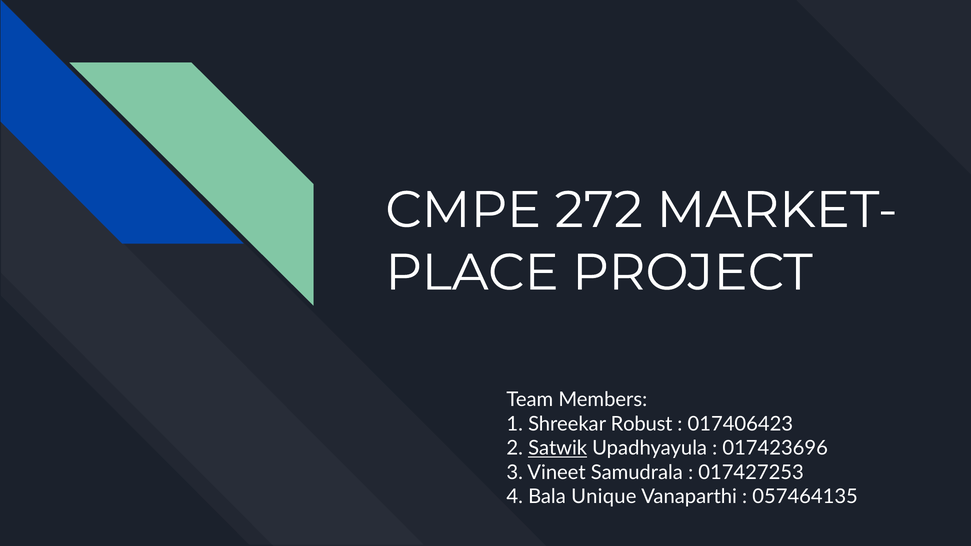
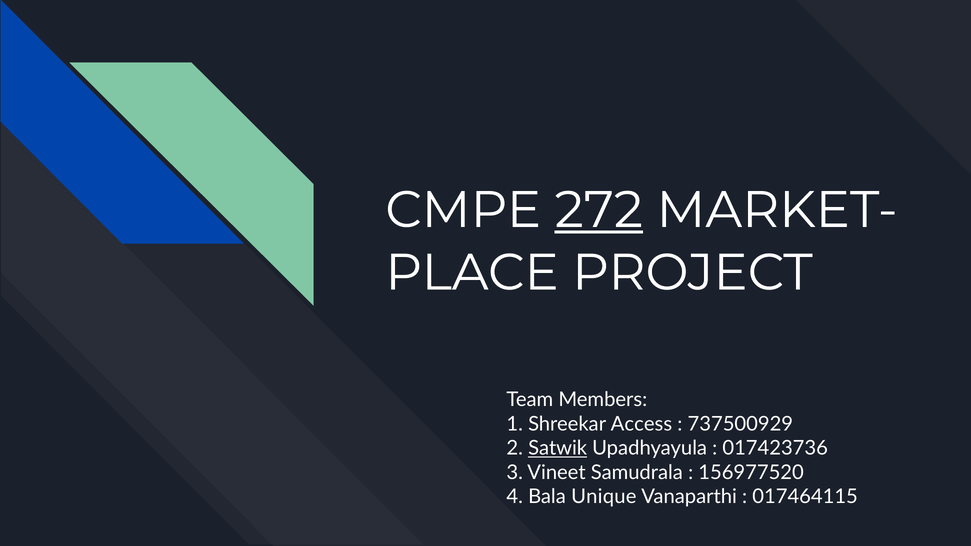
272 underline: none -> present (599, 210)
Robust: Robust -> Access (641, 424)
017406423: 017406423 -> 737500929 (740, 424)
017423696: 017423696 -> 017423736 (775, 448)
017427253: 017427253 -> 156977520 (751, 473)
057464135: 057464135 -> 017464115 (805, 497)
